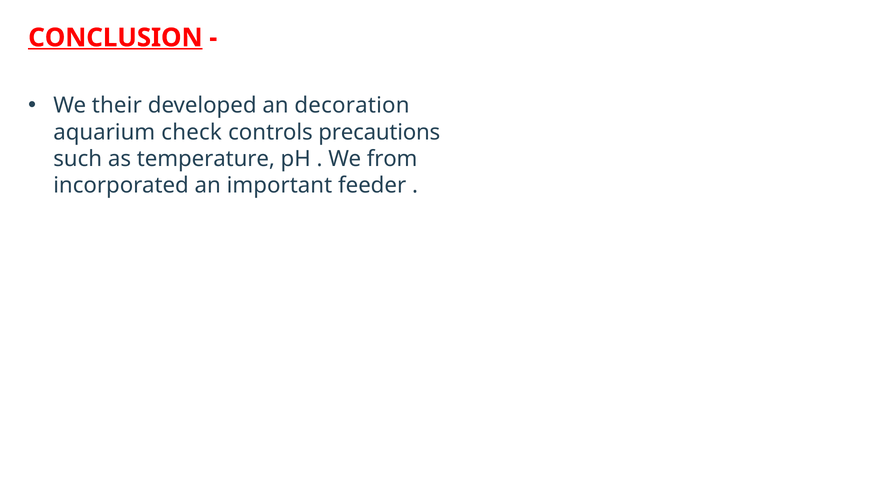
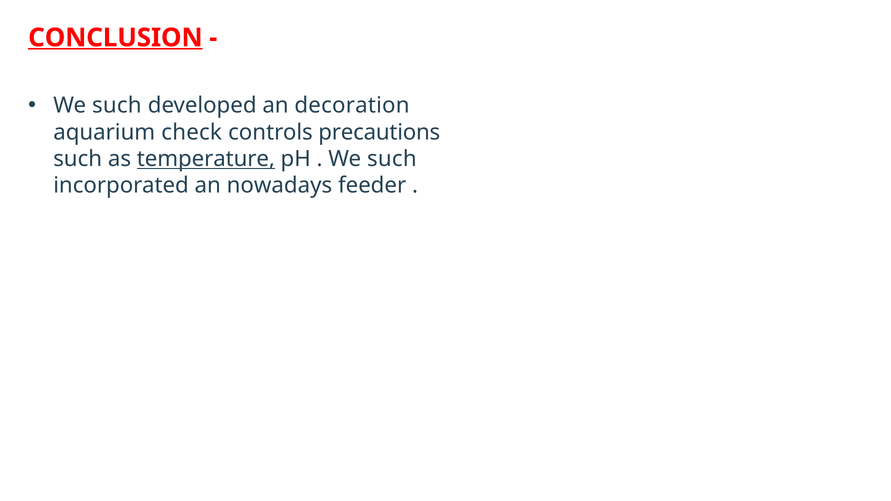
their: their -> such (117, 105)
temperature underline: none -> present (206, 159)
from: from -> such (392, 159)
important: important -> nowadays (279, 186)
